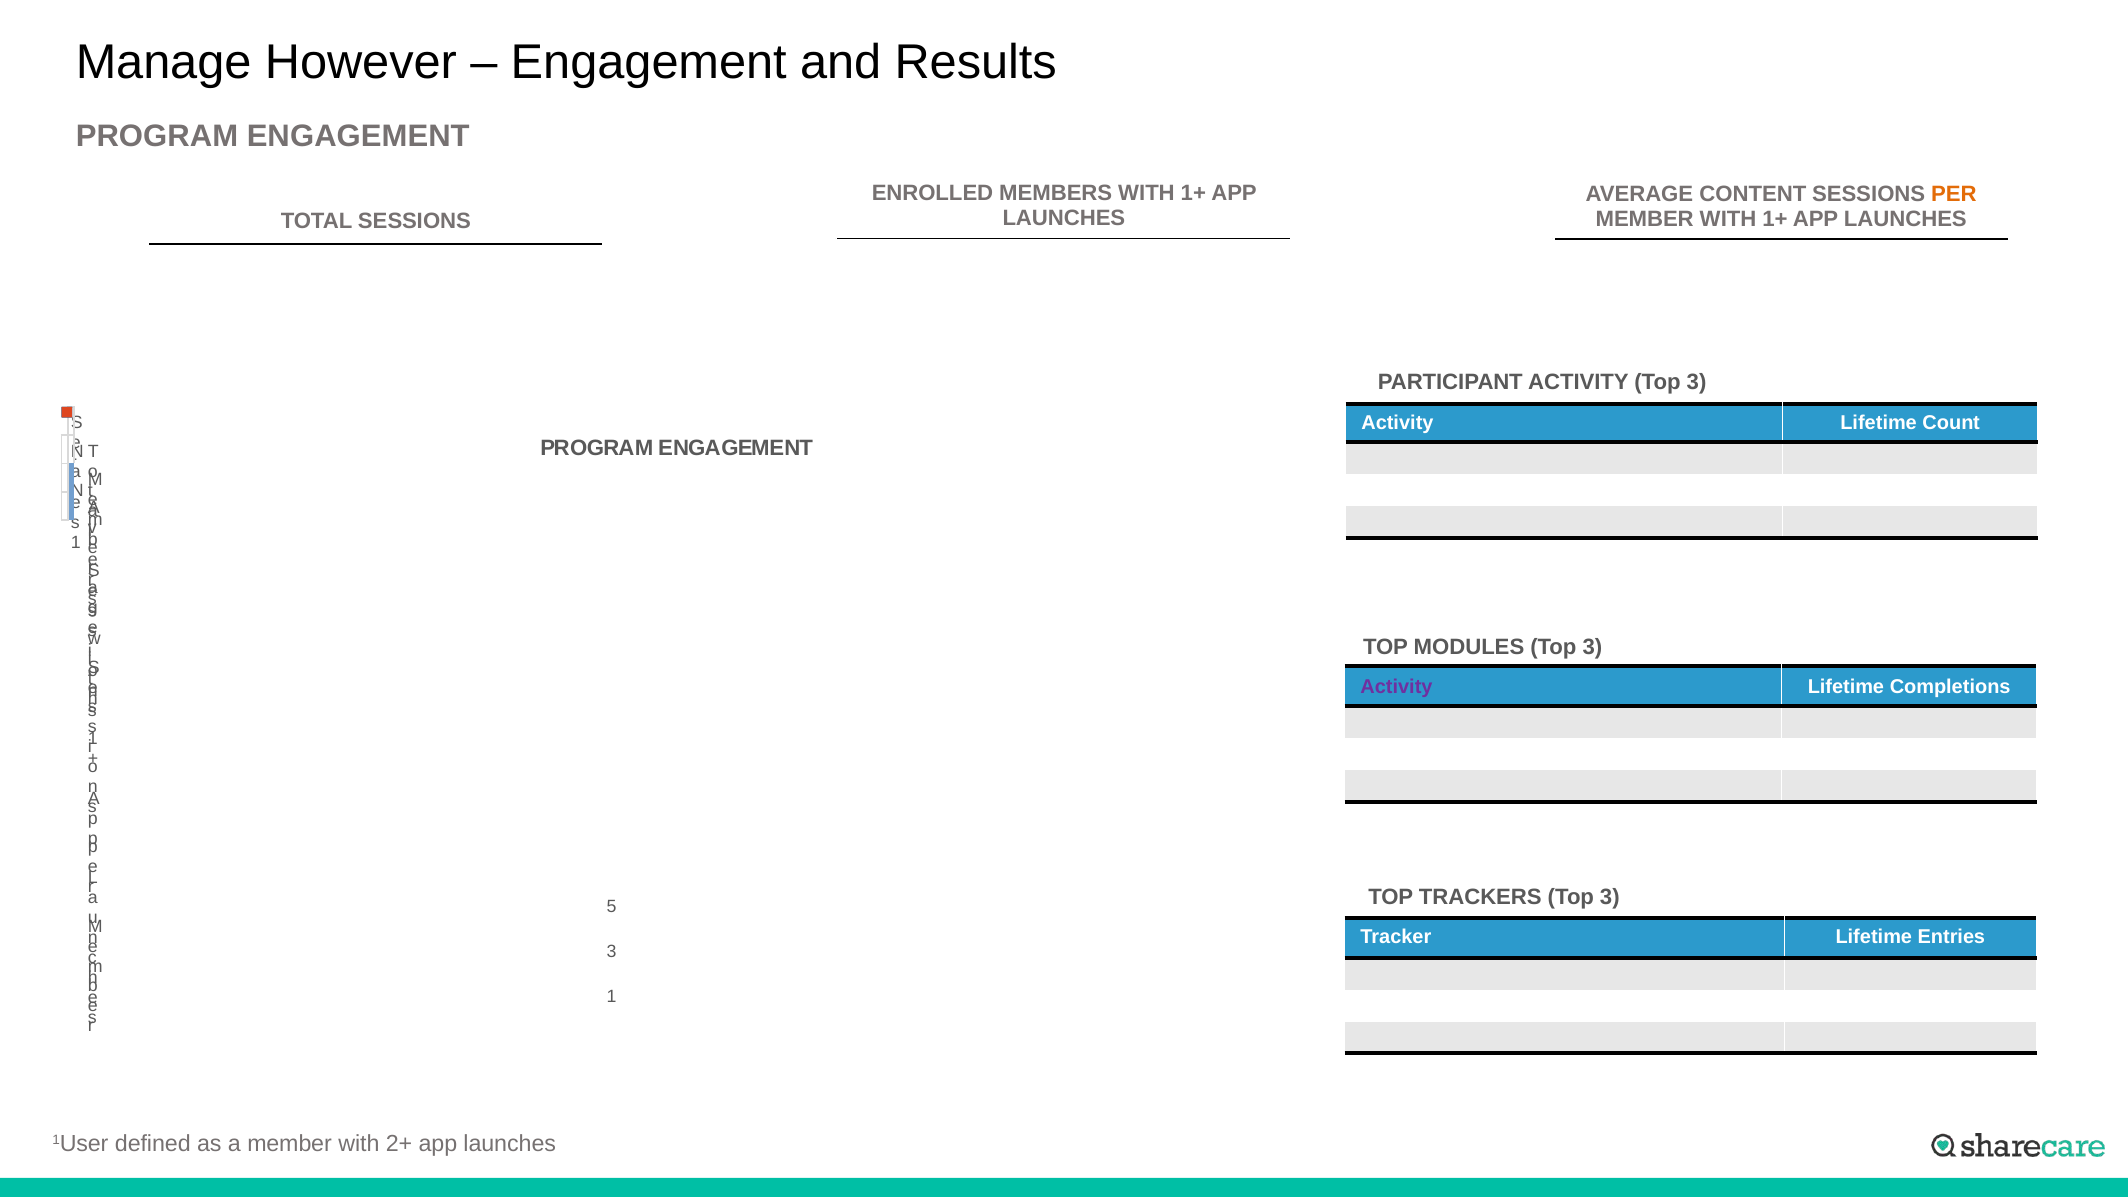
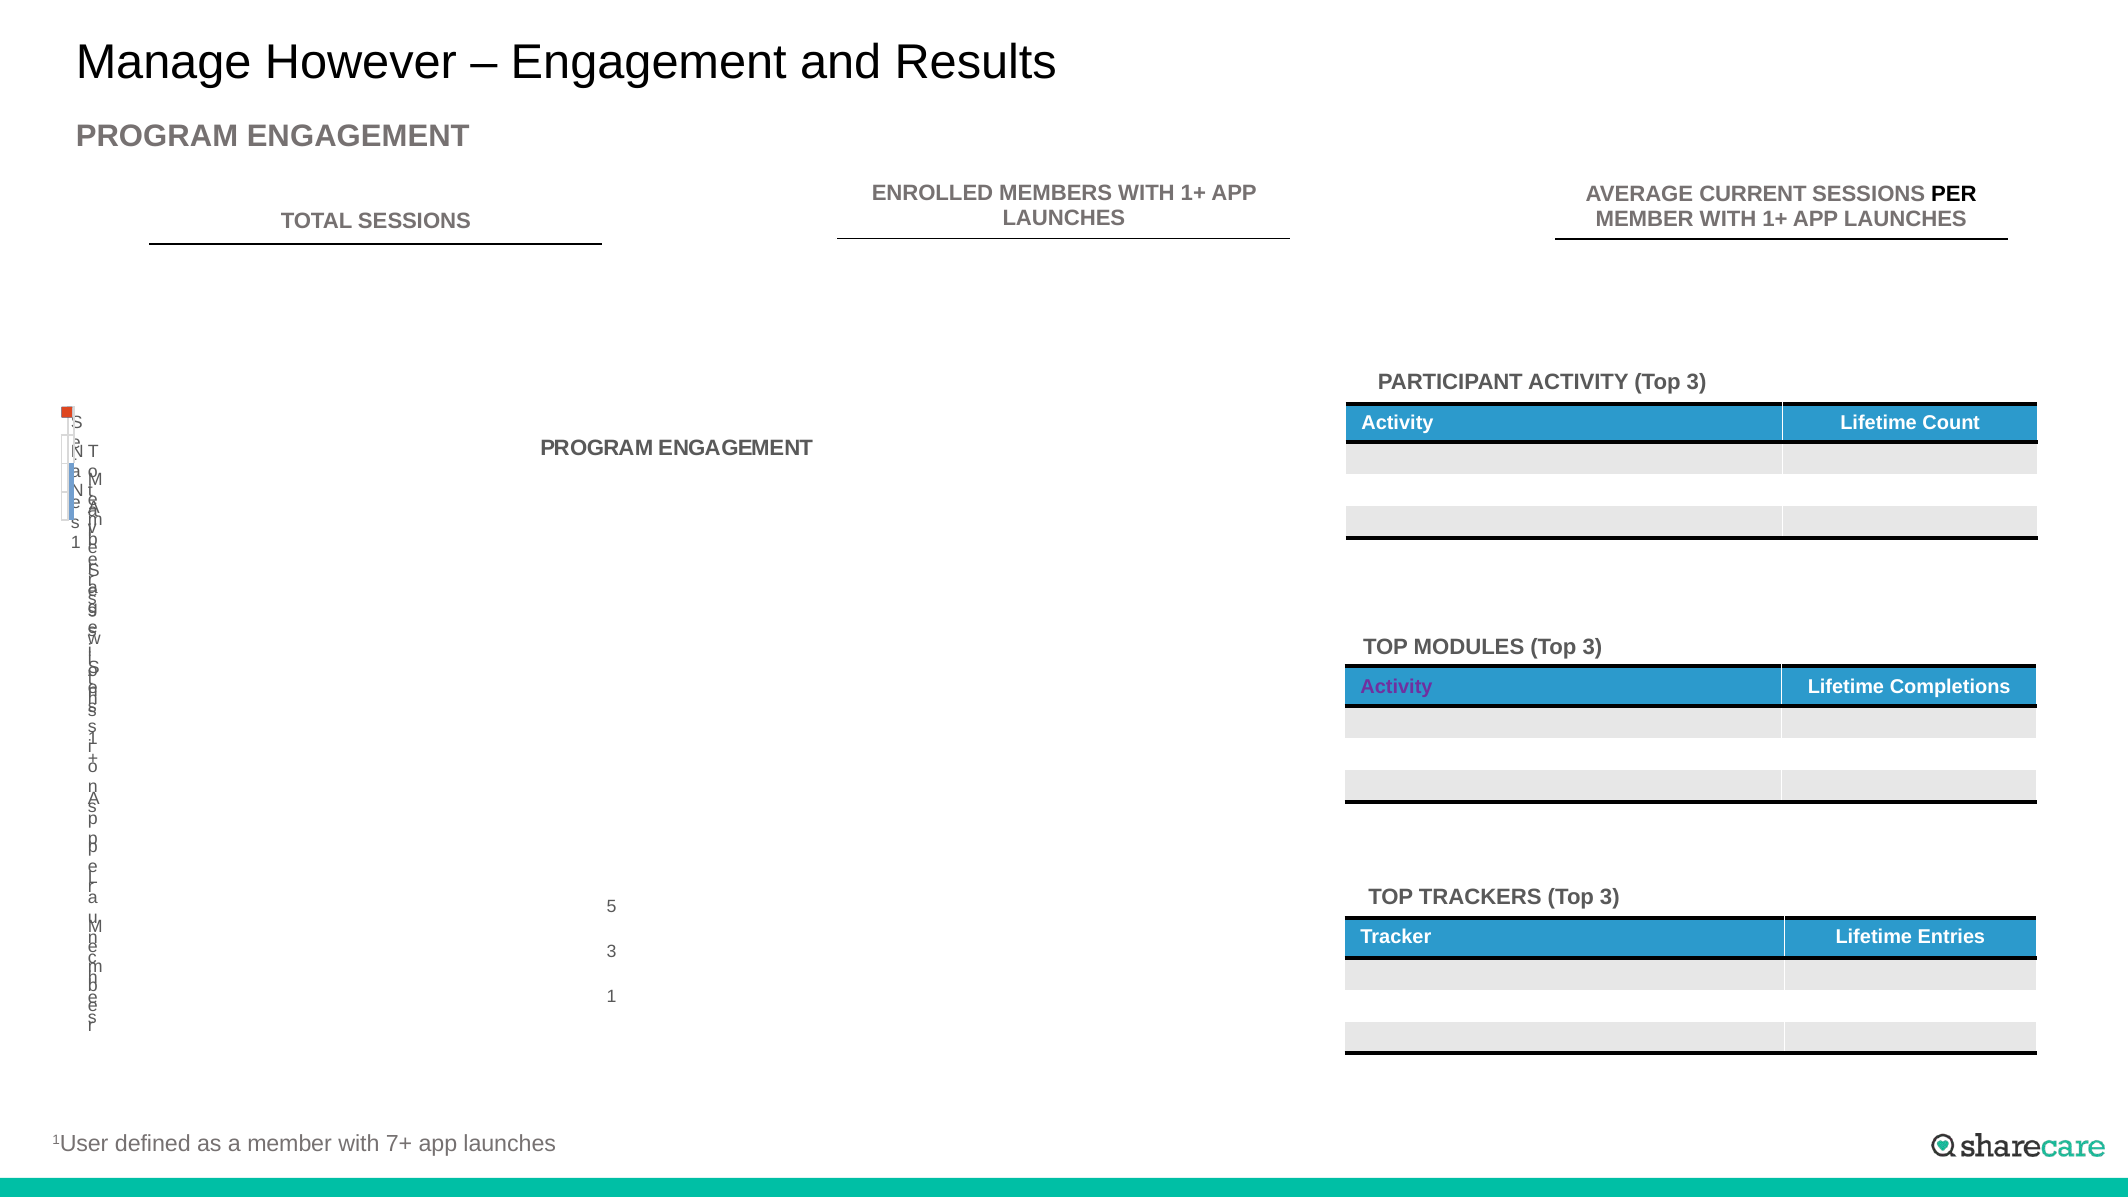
CONTENT: CONTENT -> CURRENT (1753, 194)
PER colour: orange -> black (1954, 194)
2+: 2+ -> 7+ (399, 1144)
